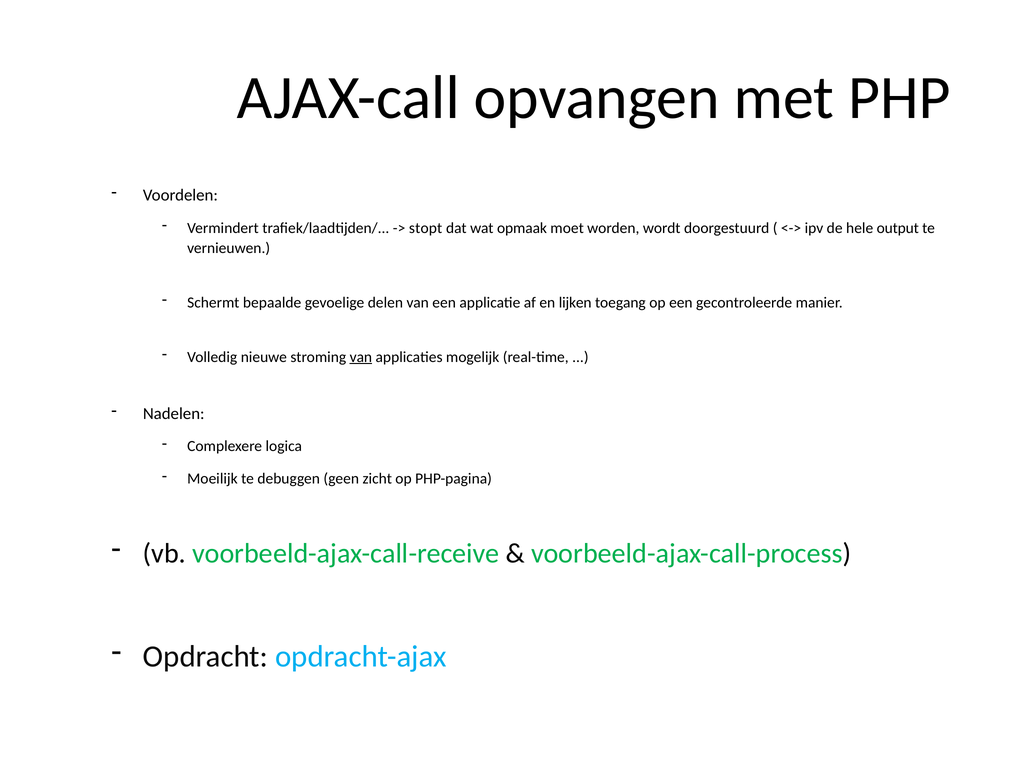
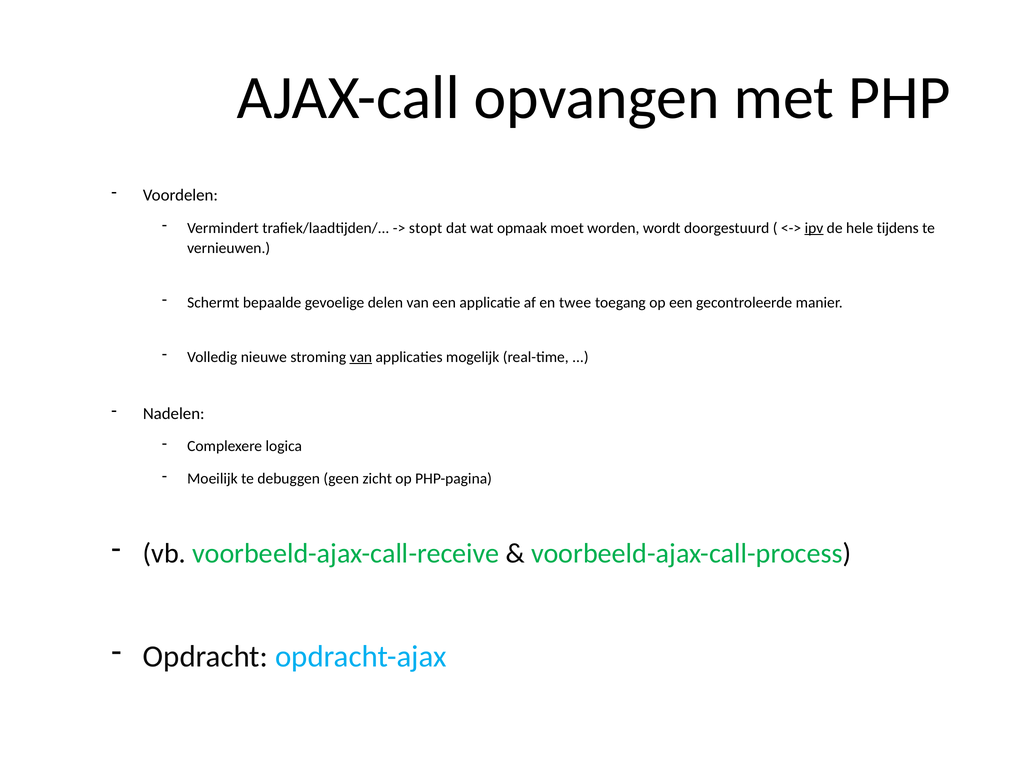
ipv underline: none -> present (814, 228)
output: output -> tijdens (898, 228)
lijken: lijken -> twee (575, 302)
